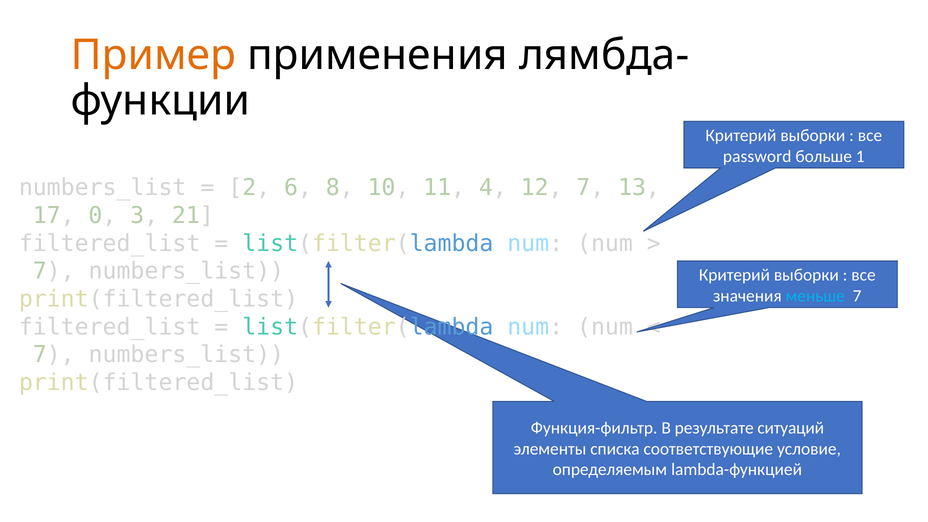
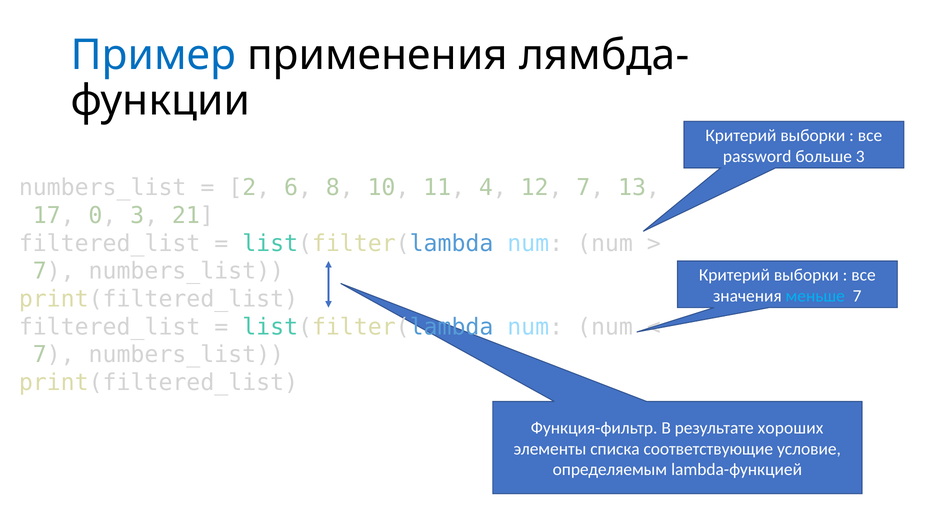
Пример colour: orange -> blue (153, 55)
больше 1: 1 -> 3 (860, 156)
ситуаций: ситуаций -> хороших (791, 428)
